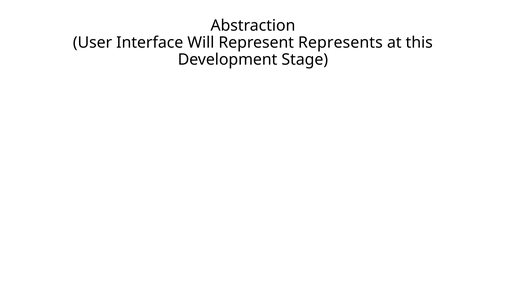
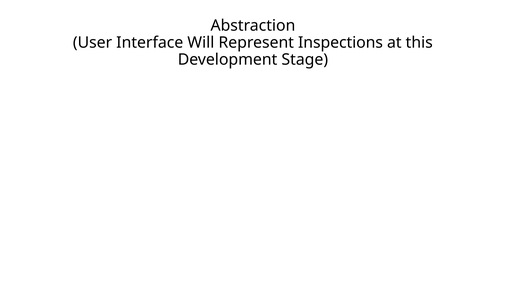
Represents: Represents -> Inspections (340, 43)
